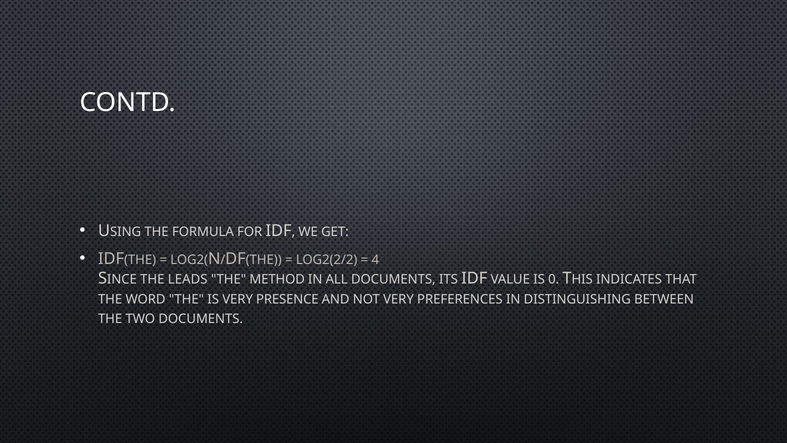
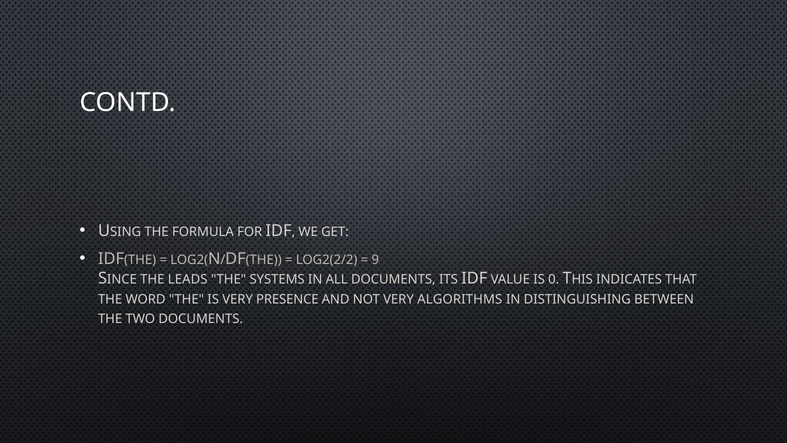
4: 4 -> 9 (375, 260)
METHOD: METHOD -> SYSTEMS (277, 279)
PREFERENCES: PREFERENCES -> ALGORITHMS (460, 299)
